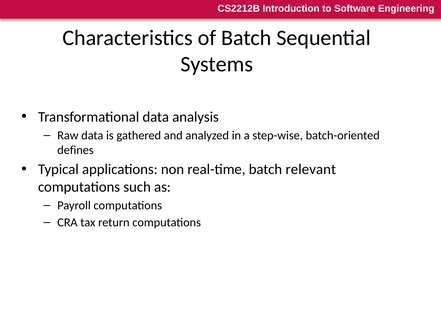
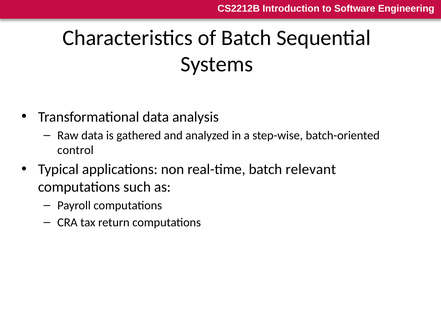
defines: defines -> control (75, 150)
